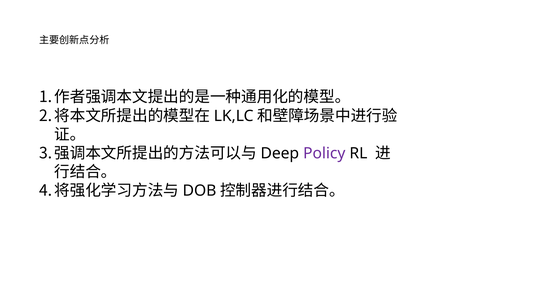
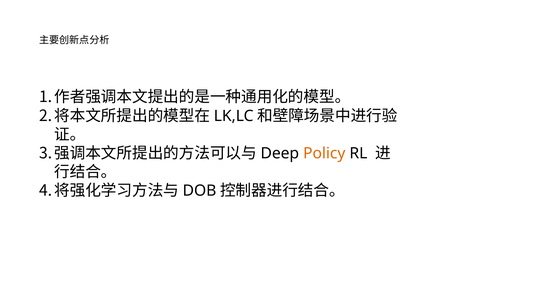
Policy colour: purple -> orange (324, 153)
